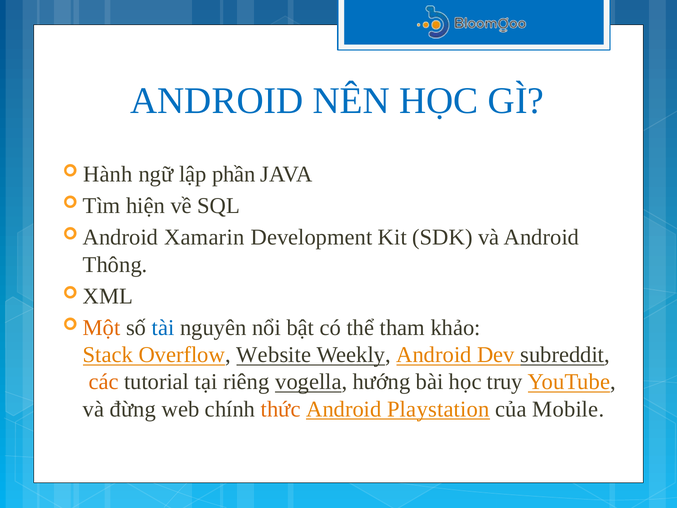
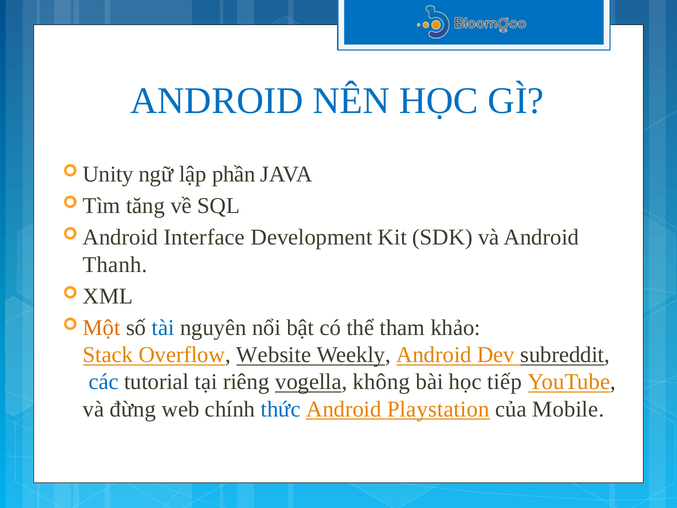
Hành: Hành -> Unity (108, 174)
hiện: hiện -> tăng (146, 206)
Xamarin: Xamarin -> Interface (204, 237)
Thông: Thông -> Thanh (115, 264)
các colour: orange -> blue (104, 382)
hướng: hướng -> không (381, 382)
truy: truy -> tiếp (505, 382)
thức colour: orange -> blue (281, 409)
